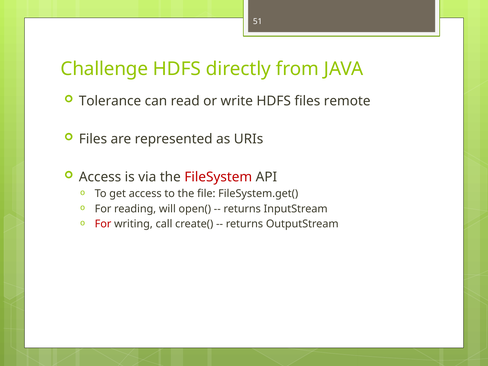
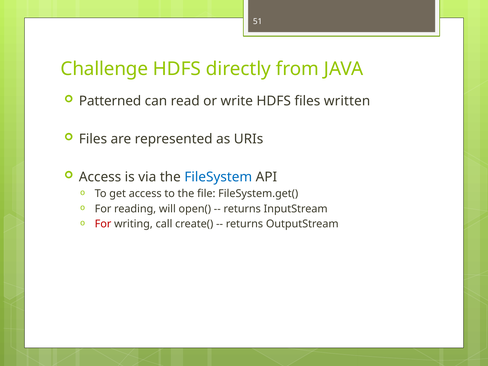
Tolerance: Tolerance -> Patterned (110, 101)
remote: remote -> written (347, 101)
FileSystem colour: red -> blue (218, 177)
